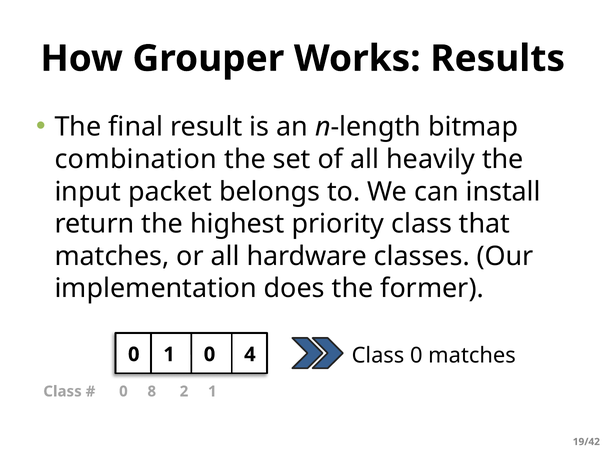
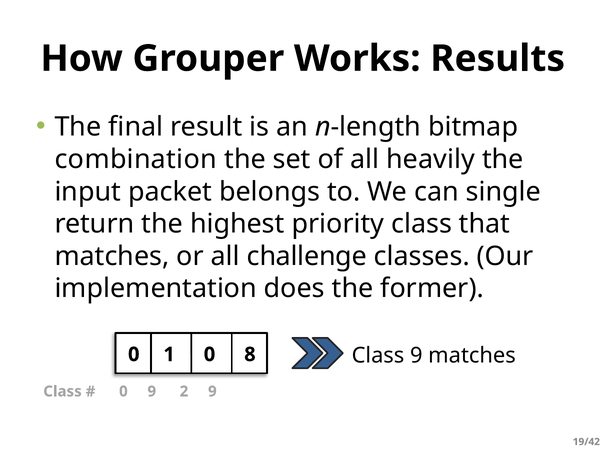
install: install -> single (503, 192)
hardware: hardware -> challenge (307, 257)
4: 4 -> 8 (250, 355)
Class 0: 0 -> 9 (416, 356)
0 8: 8 -> 9 (152, 392)
2 1: 1 -> 9 (212, 392)
